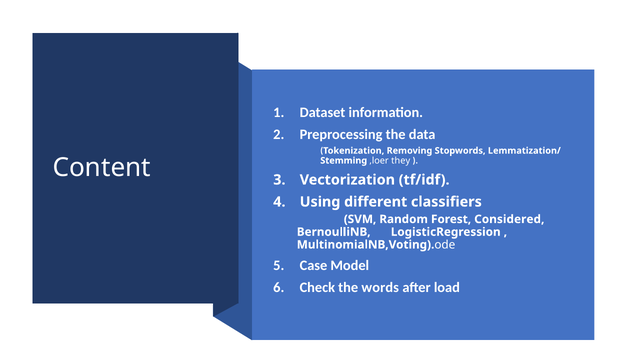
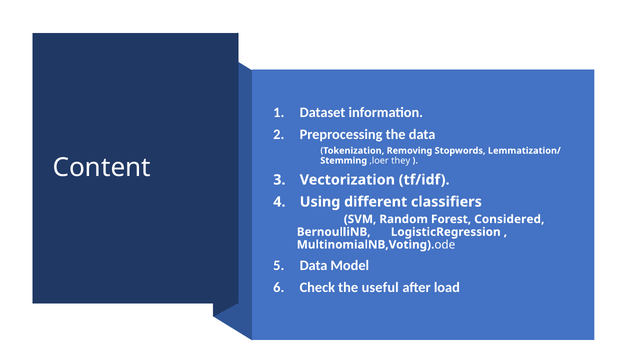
Case: Case -> Data (314, 265)
words: words -> useful (380, 287)
